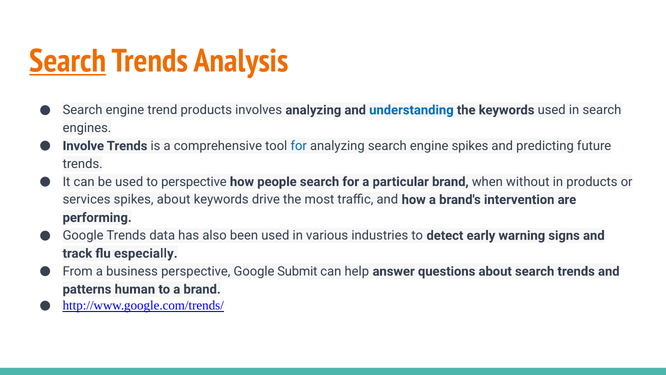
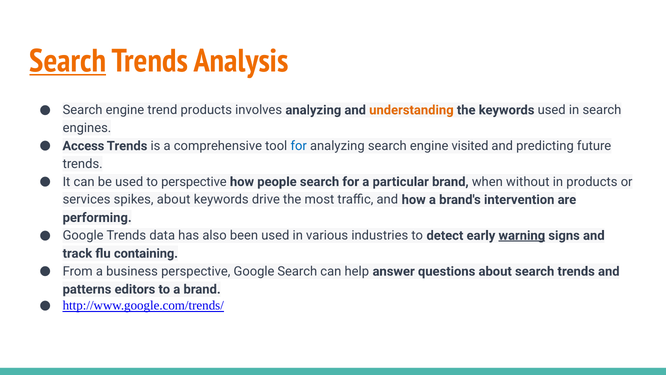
understanding colour: blue -> orange (411, 110)
Involve: Involve -> Access (83, 146)
engine spikes: spikes -> visited (470, 146)
warning underline: none -> present (522, 235)
especially: especially -> containing (146, 253)
Google Submit: Submit -> Search (297, 271)
human: human -> editors (135, 289)
